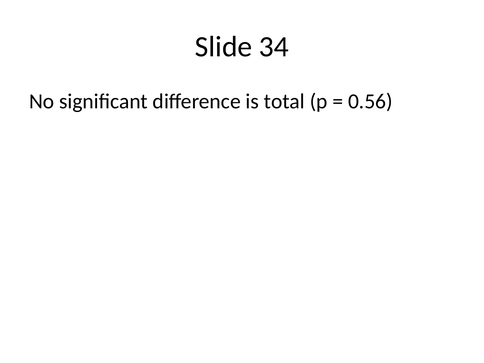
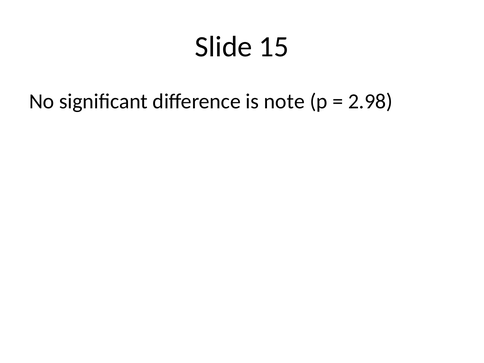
34: 34 -> 15 (274, 47)
total: total -> note (284, 102)
0.56: 0.56 -> 2.98 (370, 102)
